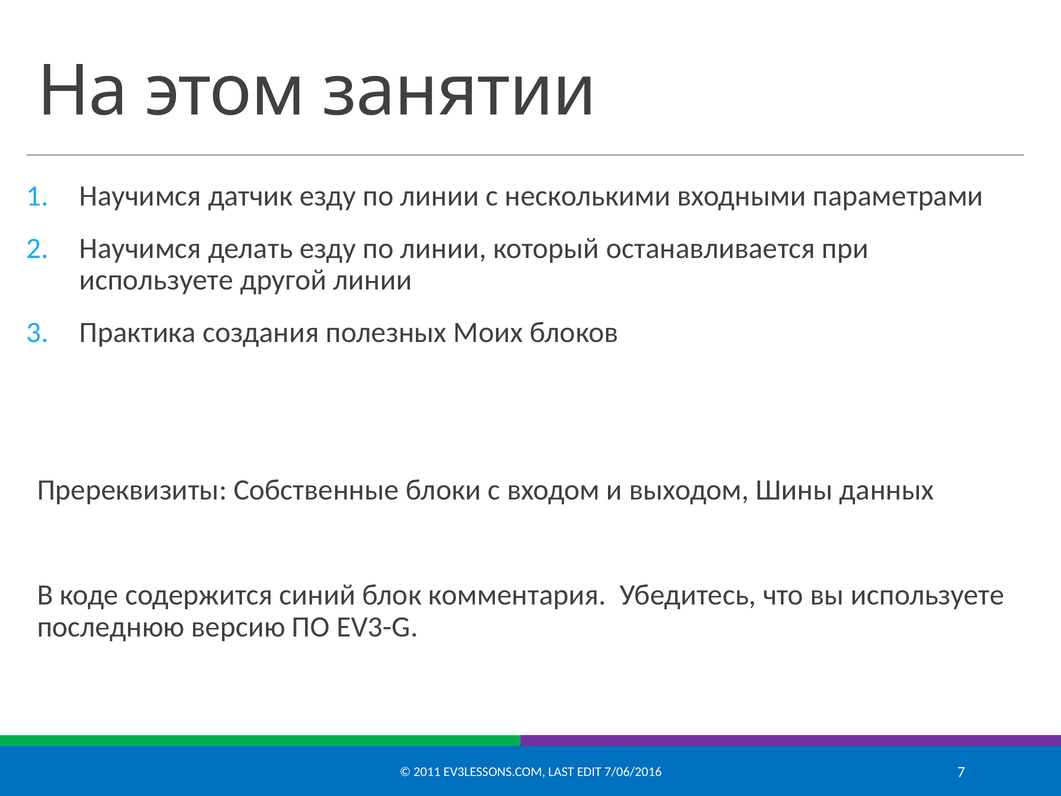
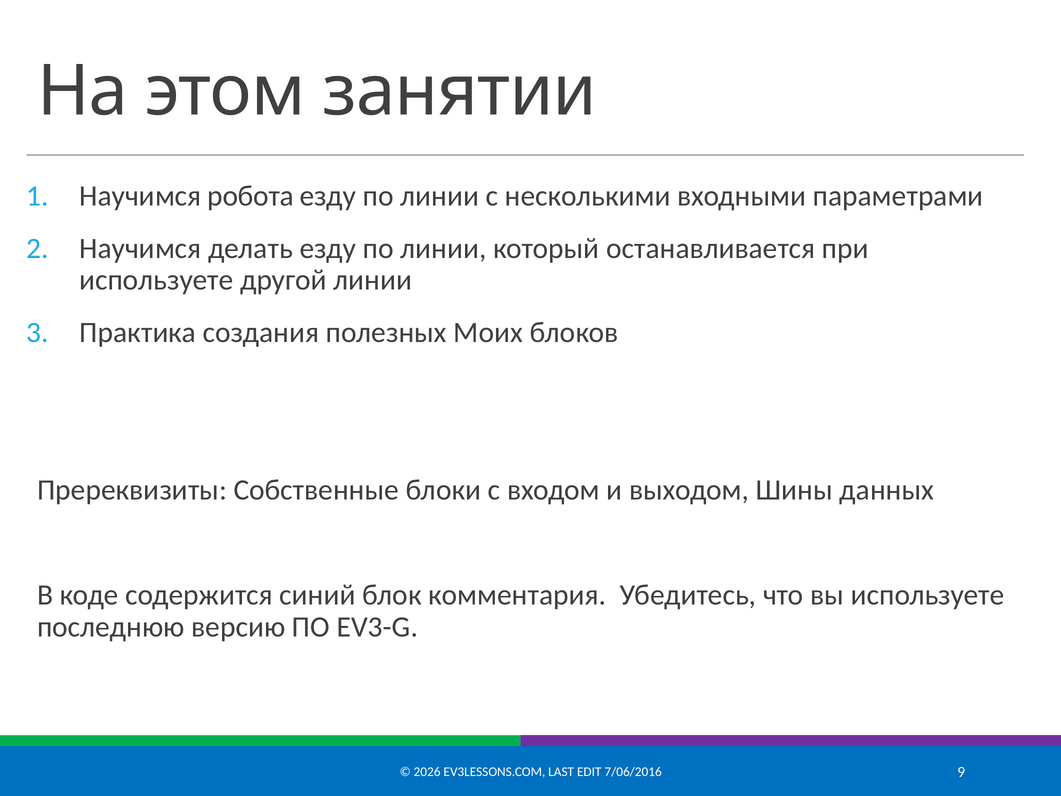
датчик: датчик -> робота (251, 196)
2011: 2011 -> 2026 (427, 772)
7: 7 -> 9 (961, 772)
